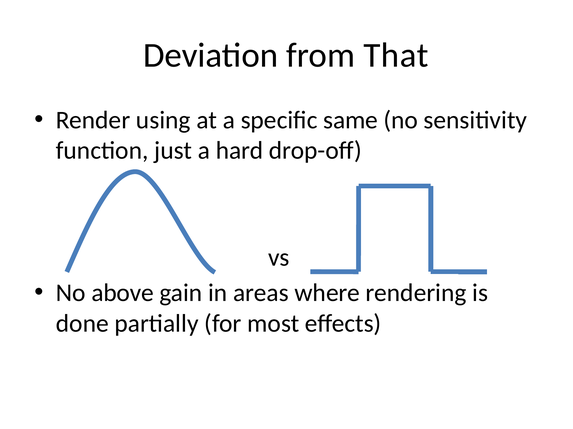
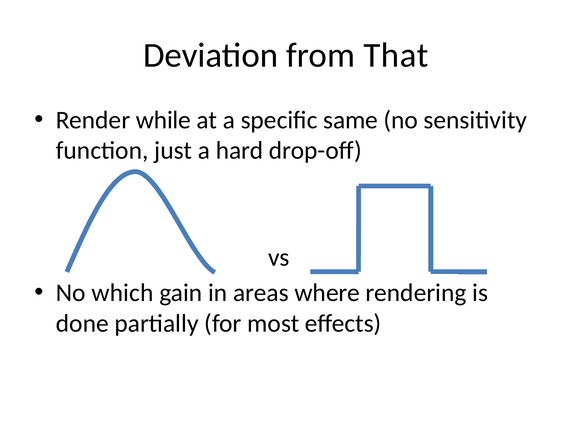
using: using -> while (163, 120)
above: above -> which (122, 293)
